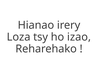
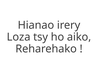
izao: izao -> aiko (79, 37)
